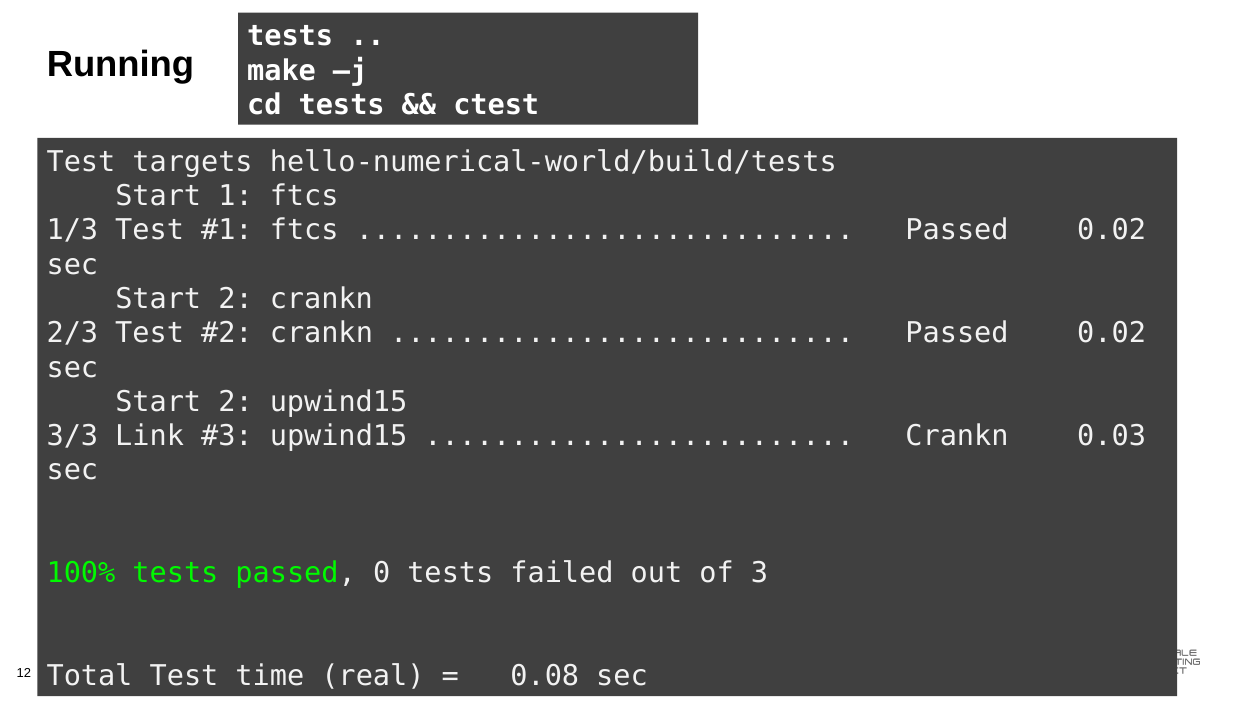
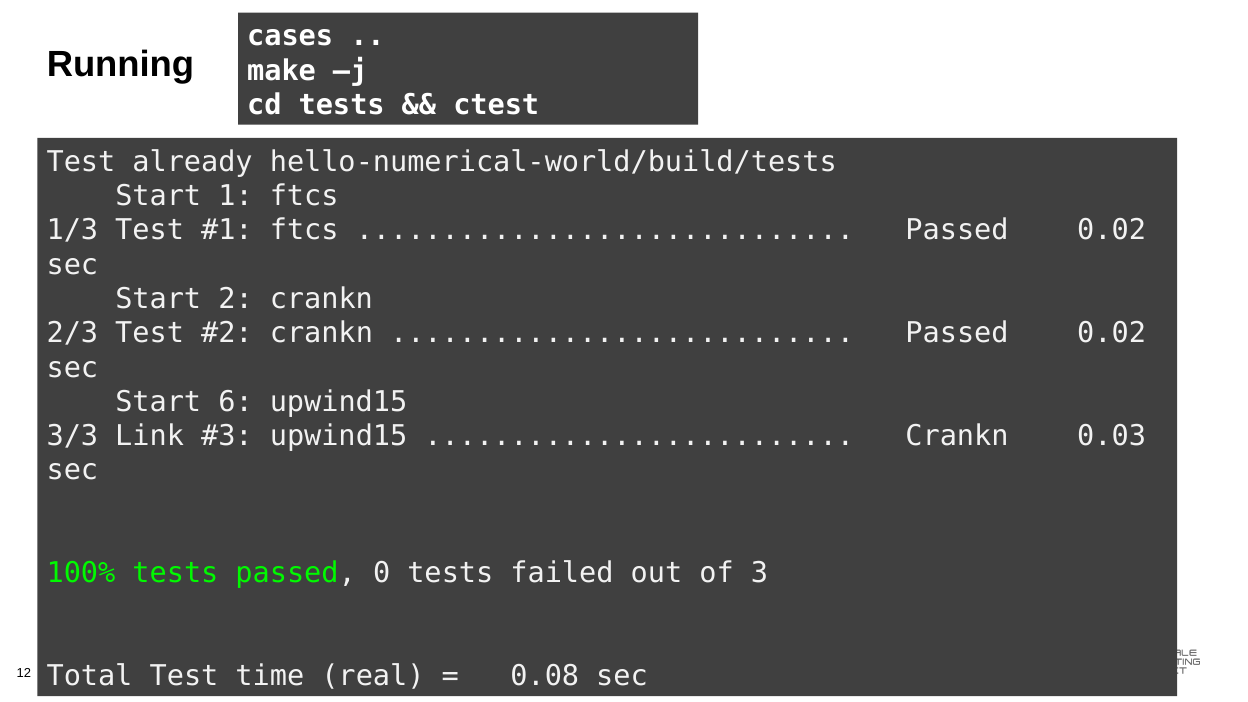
tests: tests -> cases (290, 36)
targets: targets -> already (193, 162)
2: 2 -> 6 (236, 402)
